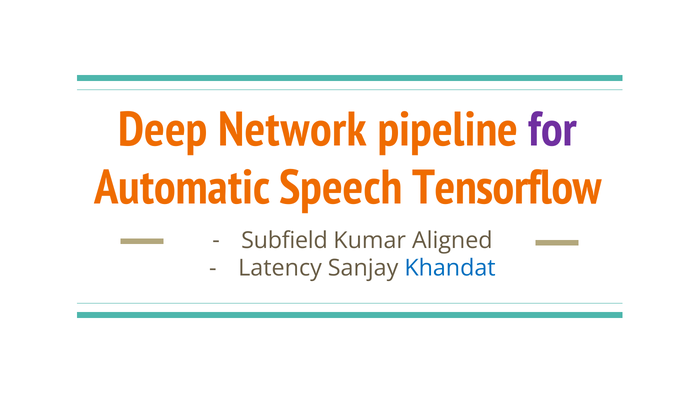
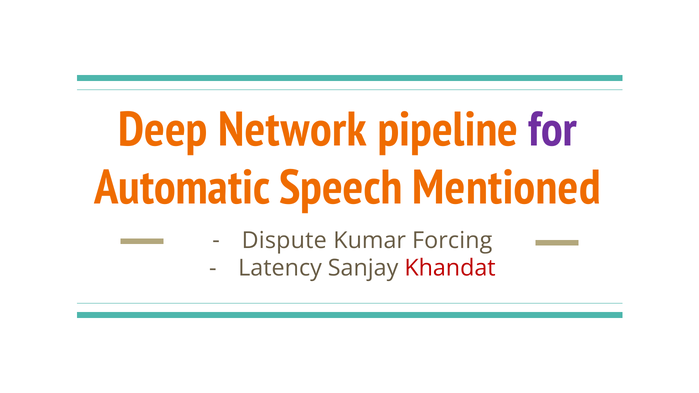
Tensorflow: Tensorflow -> Mentioned (507, 188)
Subfield: Subfield -> Dispute (284, 240)
Aligned: Aligned -> Forcing (452, 240)
Khandat colour: blue -> red (450, 268)
